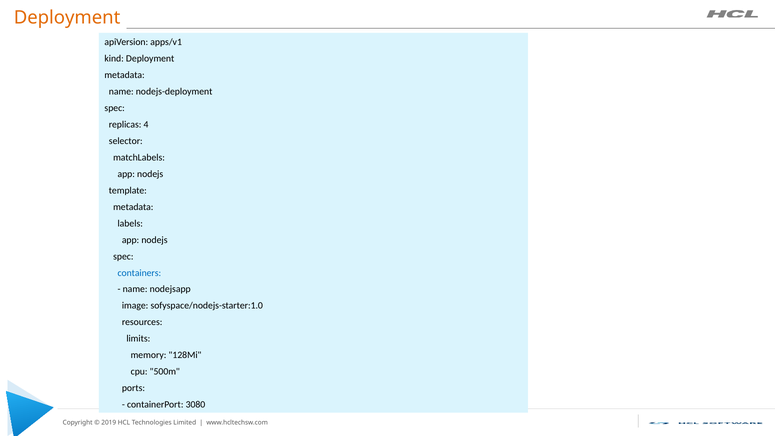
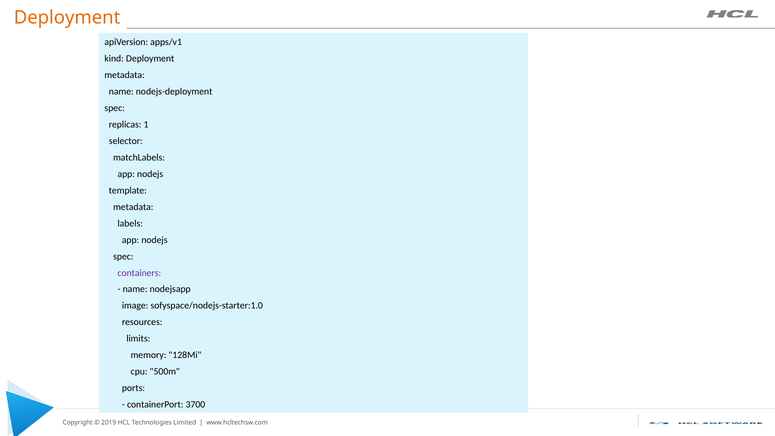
4: 4 -> 1 (146, 124)
containers colour: blue -> purple (139, 273)
3080: 3080 -> 3700 (195, 405)
